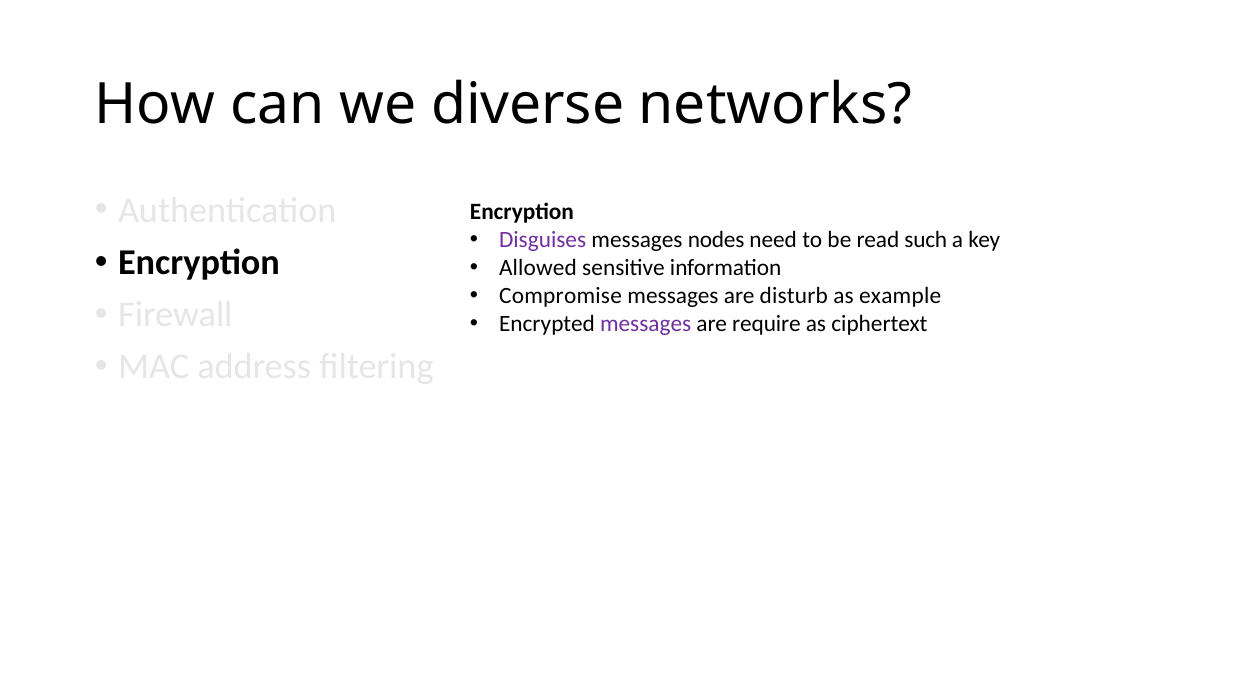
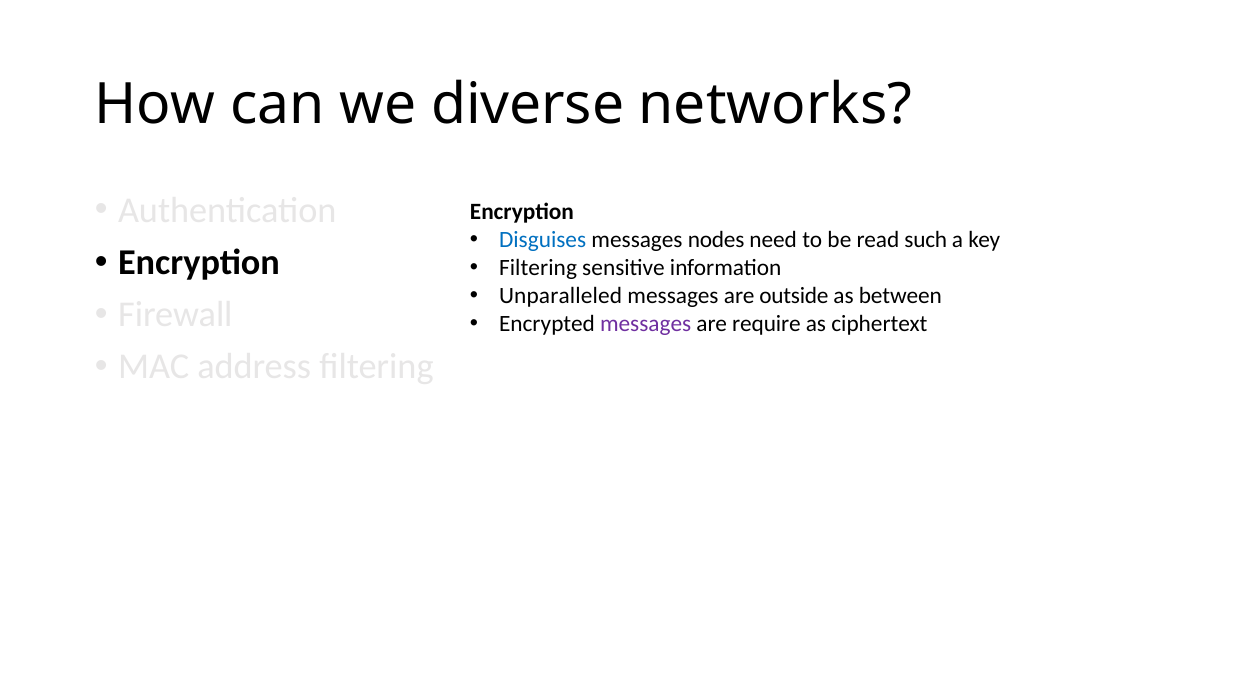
Disguises colour: purple -> blue (543, 240)
Allowed: Allowed -> Filtering (538, 268)
Compromise: Compromise -> Unparalleled (561, 296)
disturb: disturb -> outside (794, 296)
example: example -> between (900, 296)
